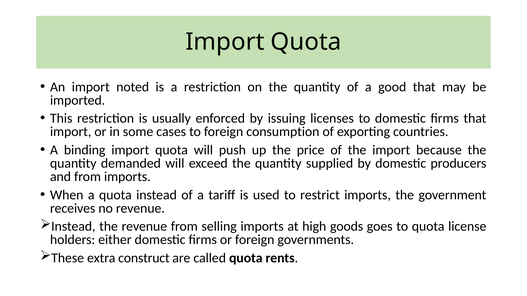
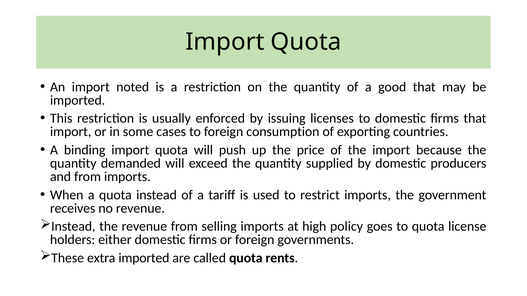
goods: goods -> policy (347, 227)
extra construct: construct -> imported (144, 258)
